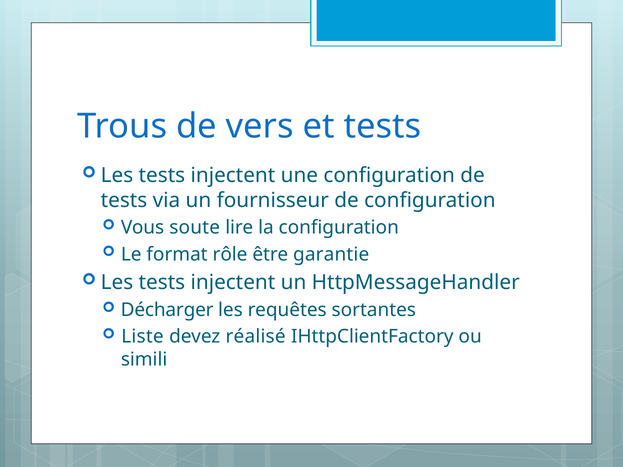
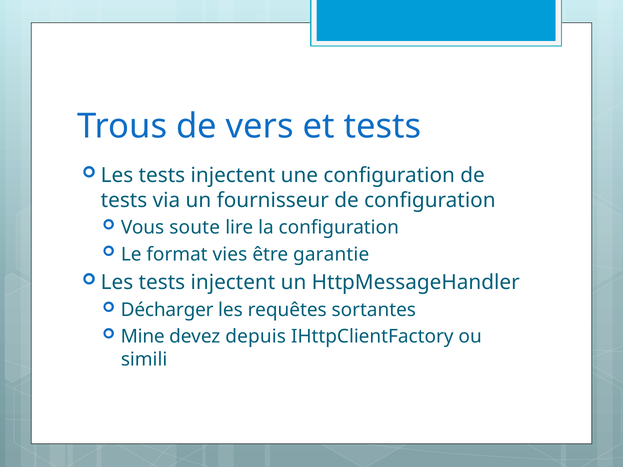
rôle: rôle -> vies (230, 254)
Liste: Liste -> Mine (143, 337)
réalisé: réalisé -> depuis (256, 337)
